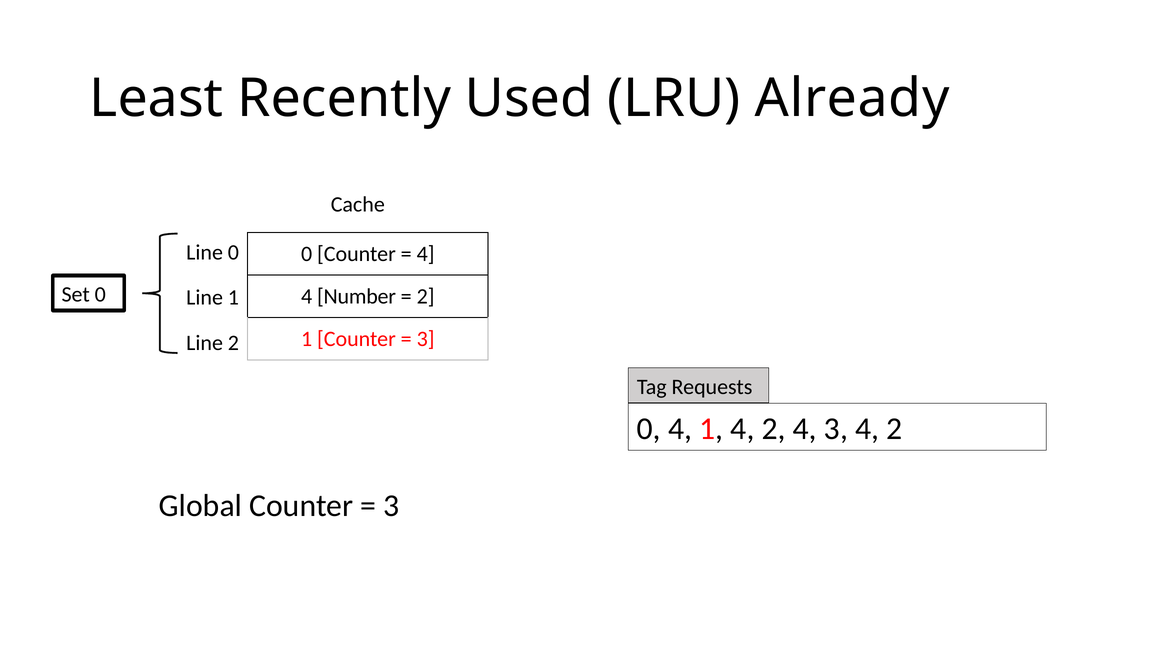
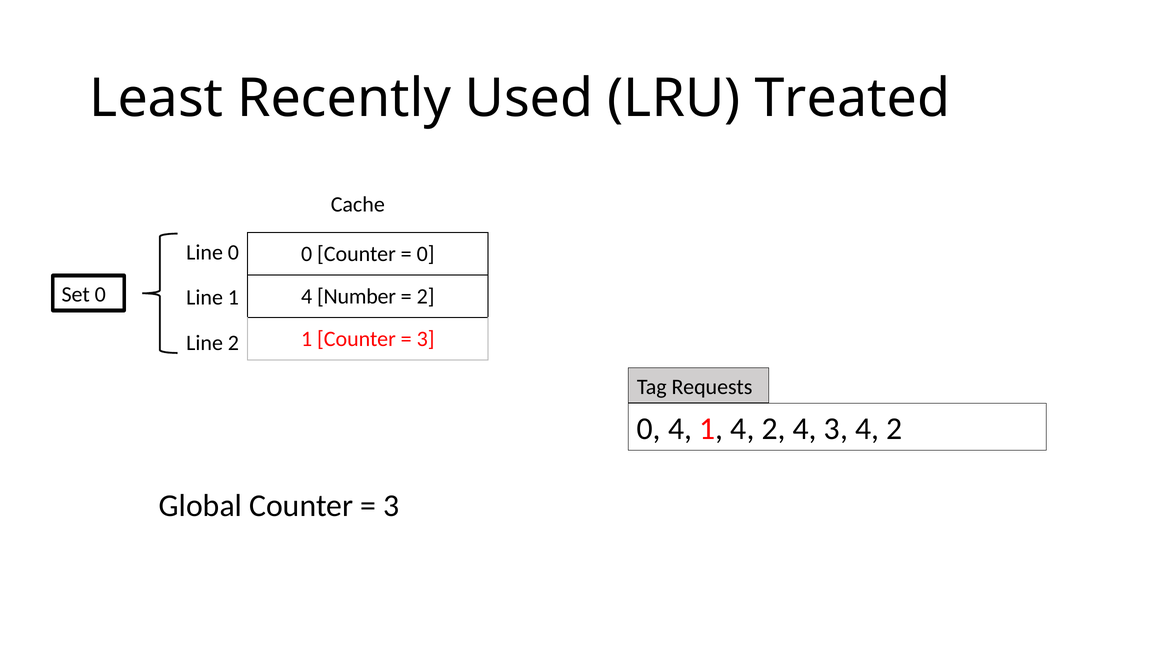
Already: Already -> Treated (852, 99)
4: 4 -> 0 (426, 254)
